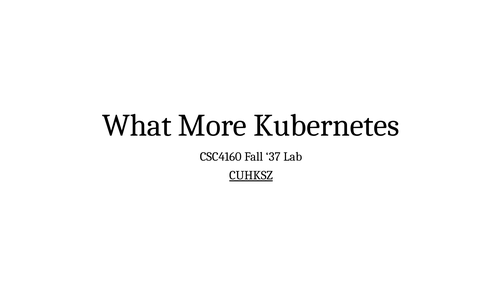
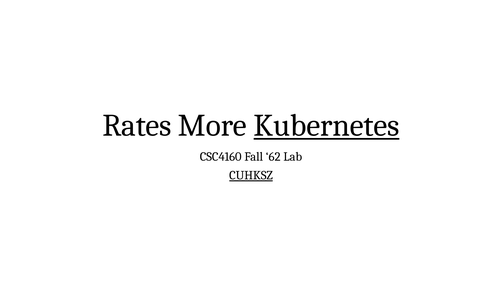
What: What -> Rates (137, 125)
Kubernetes underline: none -> present (327, 125)
37: 37 -> 62 (273, 157)
